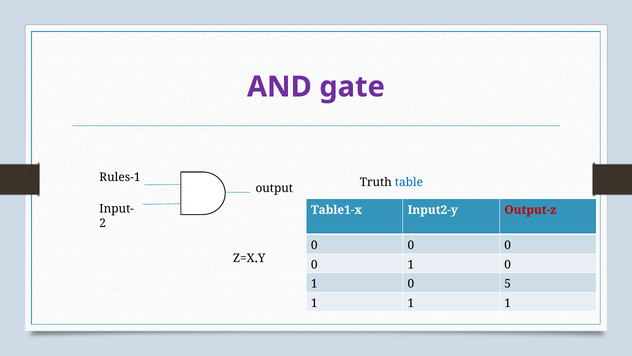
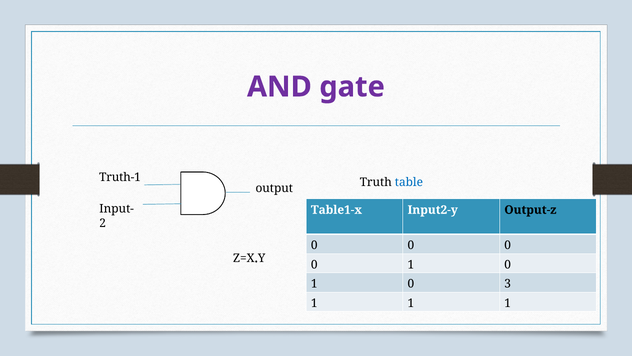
Rules-1: Rules-1 -> Truth-1 (120, 177)
Output-z colour: red -> black (530, 210)
5: 5 -> 3 (508, 284)
